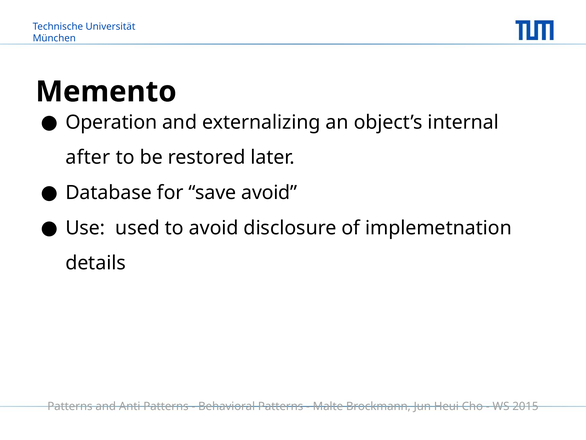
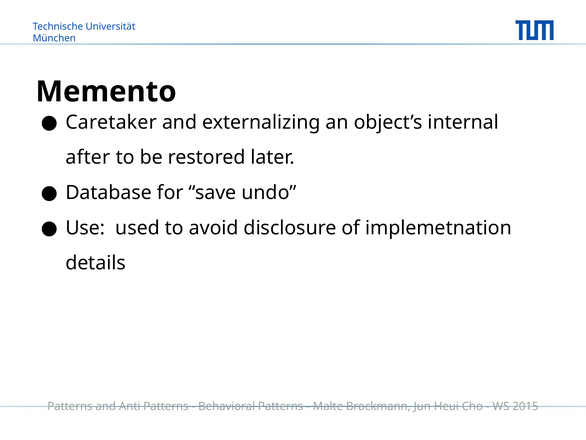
Operation: Operation -> Caretaker (111, 122)
save avoid: avoid -> undo (269, 192)
